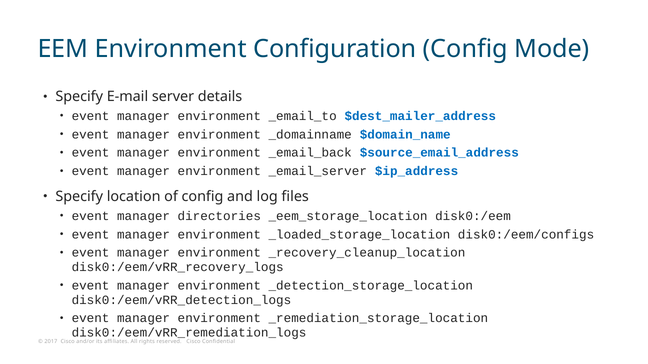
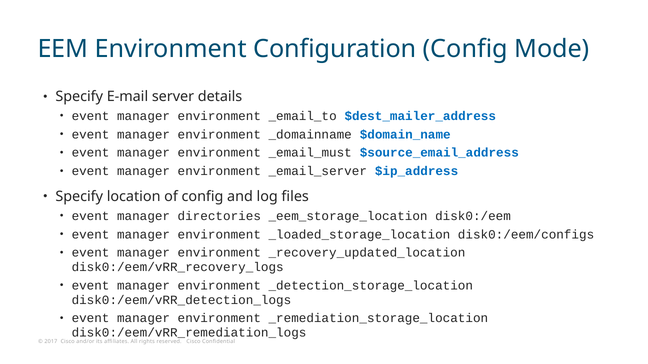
_email_back: _email_back -> _email_must (310, 153)
_recovery_cleanup_location: _recovery_cleanup_location -> _recovery_updated_location (367, 253)
